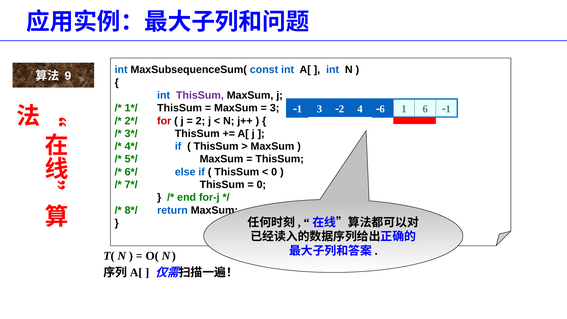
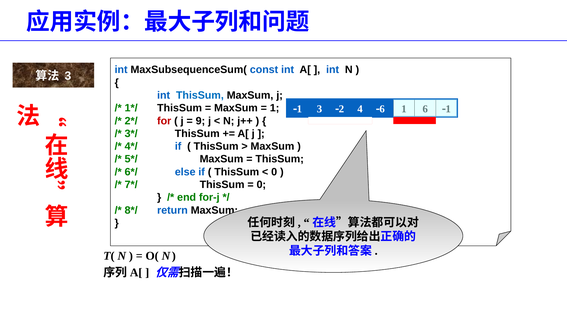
9: 9 -> 3 (68, 76)
ThisSum colour: purple -> blue (200, 95)
3: 3 -> 1 (275, 108)
2: 2 -> 9 (200, 121)
